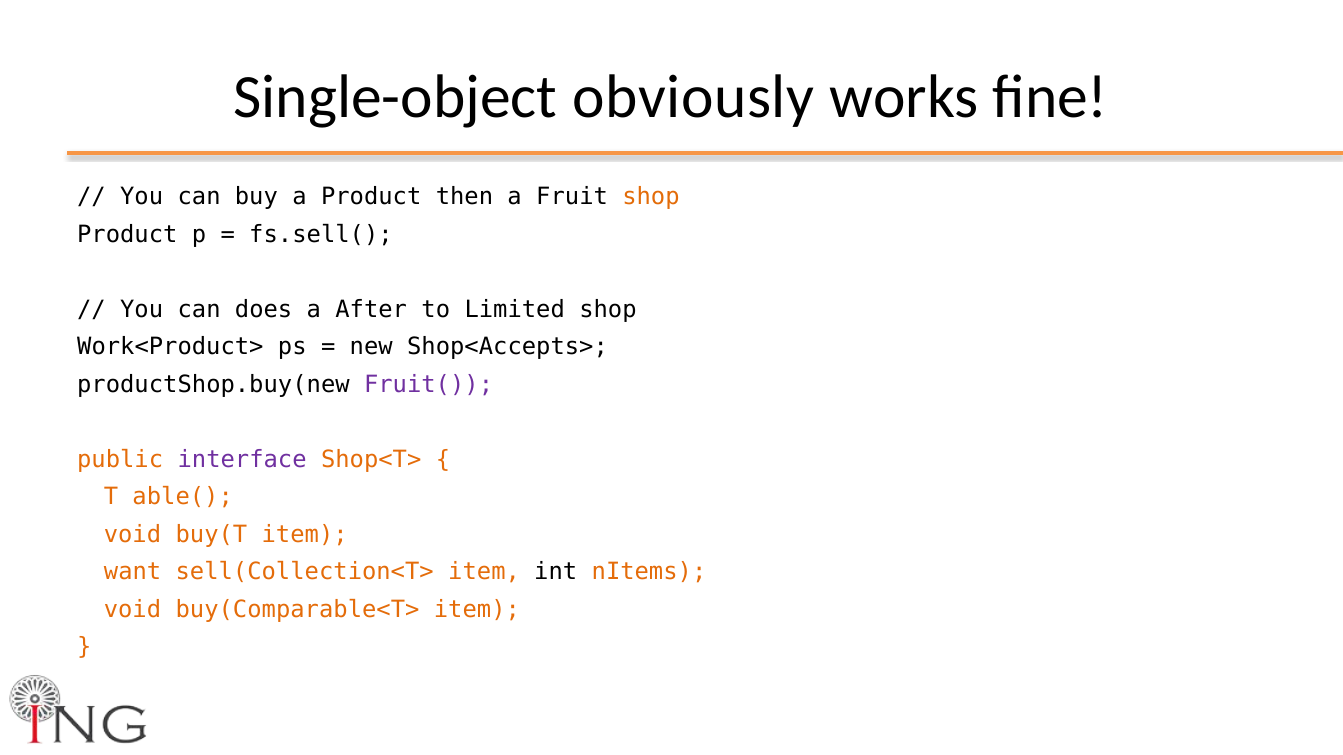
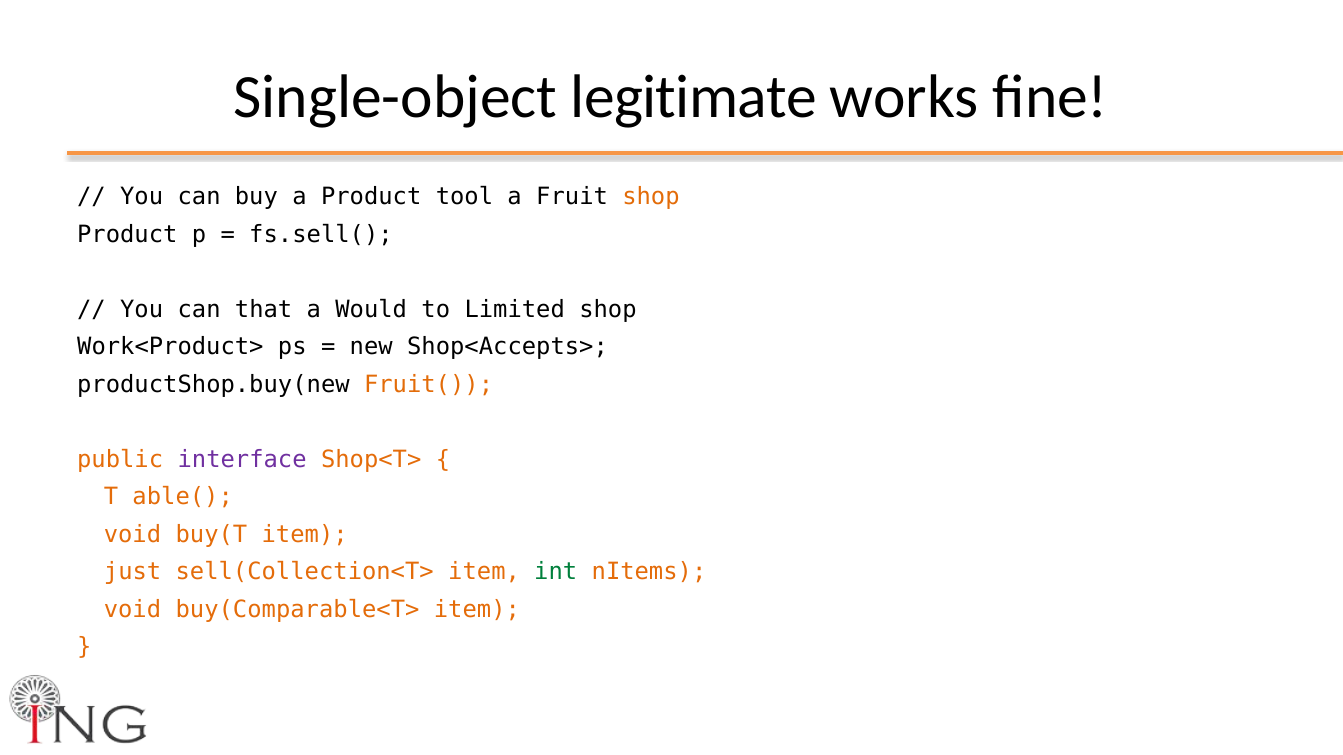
obviously: obviously -> legitimate (694, 98)
then: then -> tool (464, 197)
does: does -> that (264, 310)
After: After -> Would (371, 310)
Fruit( colour: purple -> orange (429, 385)
want: want -> just (133, 572)
int colour: black -> green (556, 572)
